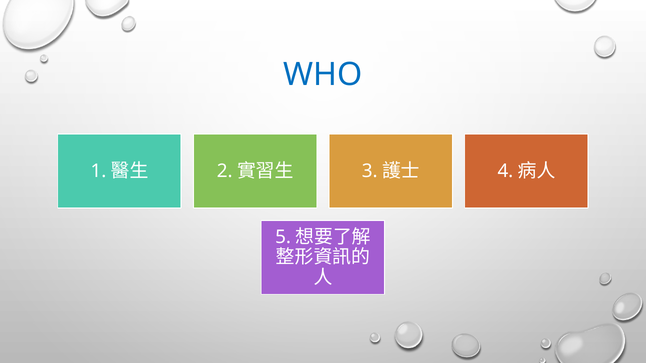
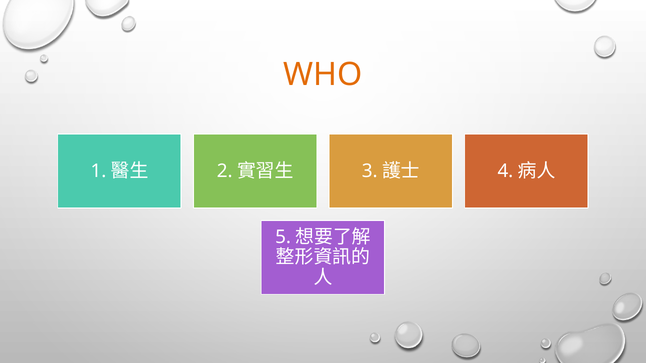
WHO colour: blue -> orange (323, 75)
